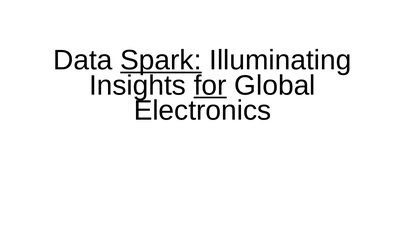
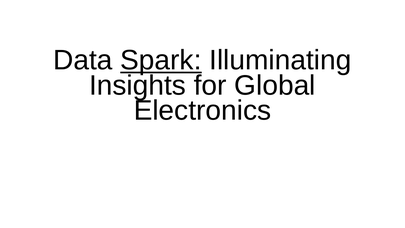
for underline: present -> none (210, 85)
